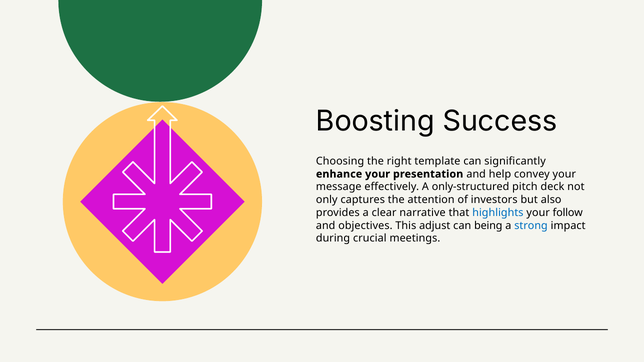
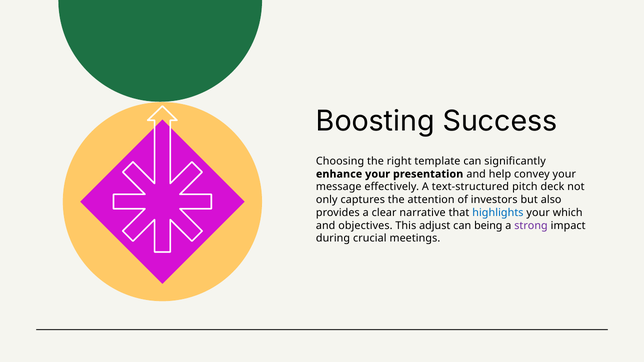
only-structured: only-structured -> text-structured (470, 187)
follow: follow -> which (568, 213)
strong colour: blue -> purple (531, 226)
